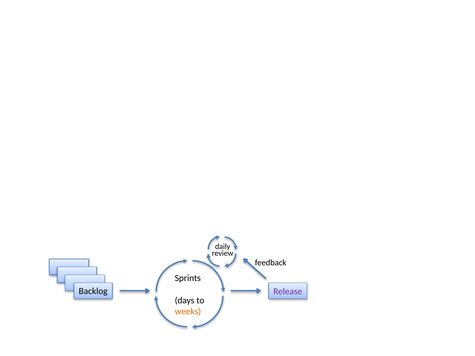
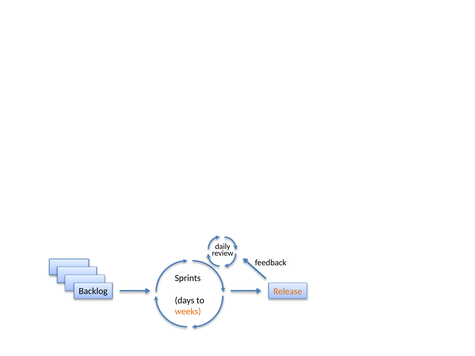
Release colour: purple -> orange (288, 292)
